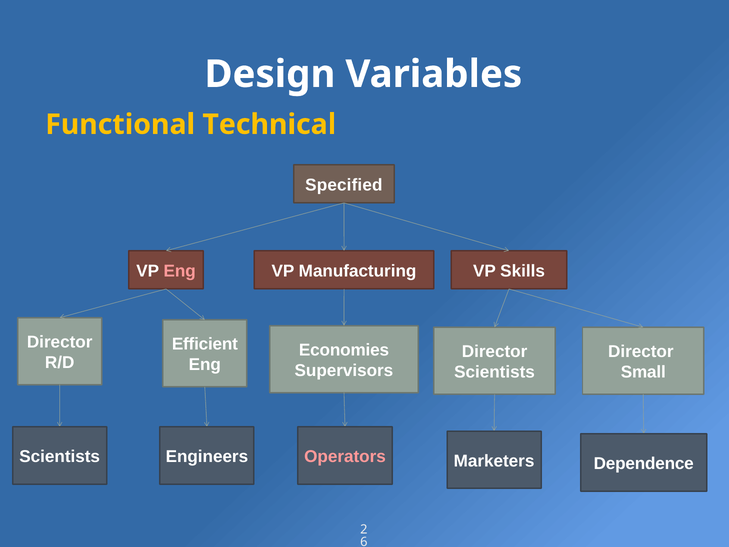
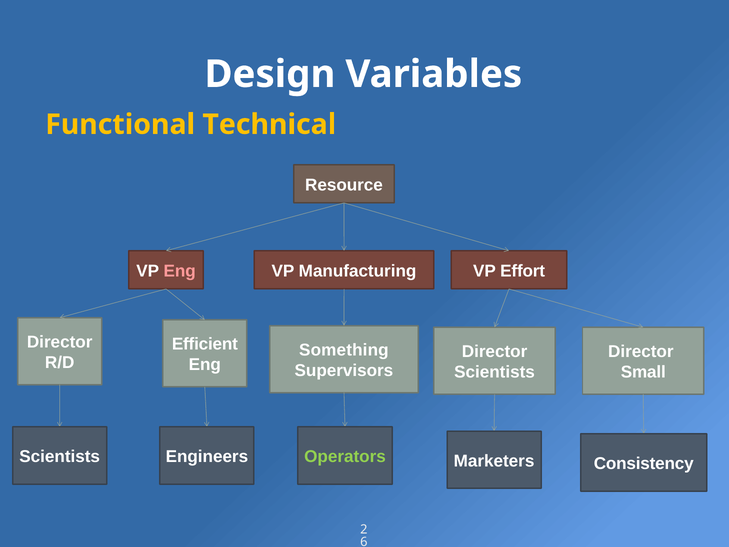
Specified: Specified -> Resource (344, 185)
Skills: Skills -> Effort (523, 271)
Economies: Economies -> Something (344, 350)
Operators colour: pink -> light green (345, 457)
Dependence: Dependence -> Consistency (644, 463)
